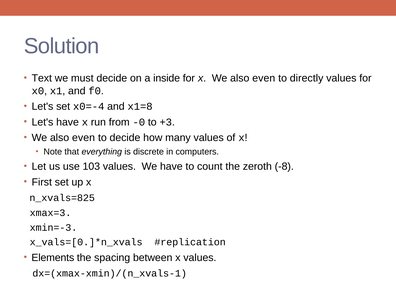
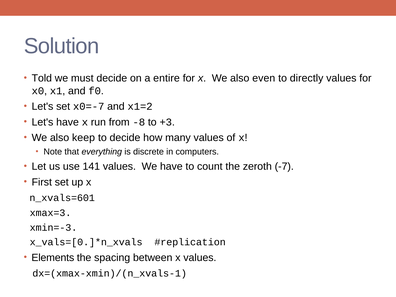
Text: Text -> Told (42, 78)
inside: inside -> entire (167, 78)
x0=-4: x0=-4 -> x0=-7 (89, 106)
x1=8: x1=8 -> x1=2 (140, 106)
-0: -0 -> -8 (139, 122)
even: even -> keep (84, 138)
103: 103 -> 141 (91, 166)
-8: -8 -> -7 (284, 166)
n_xvals=825: n_xvals=825 -> n_xvals=601 (62, 198)
